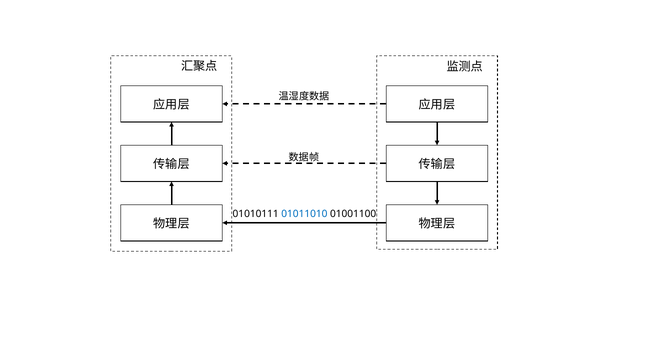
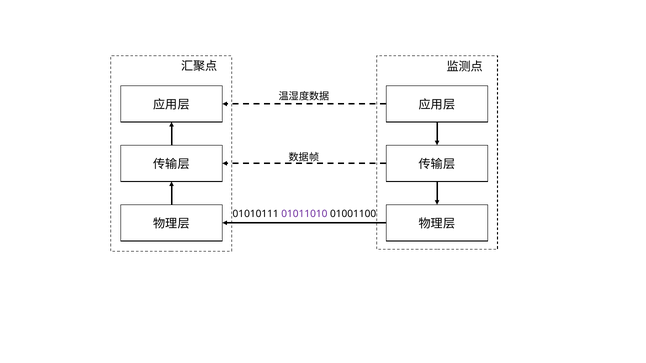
01011010 colour: blue -> purple (304, 214)
